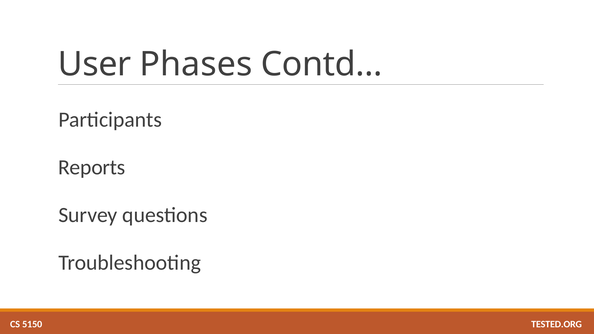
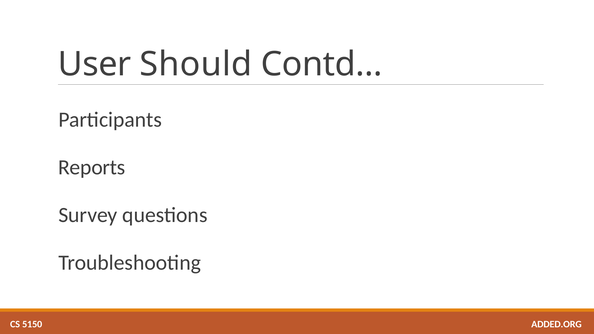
Phases: Phases -> Should (196, 64)
TESTED.ORG: TESTED.ORG -> ADDED.ORG (557, 324)
